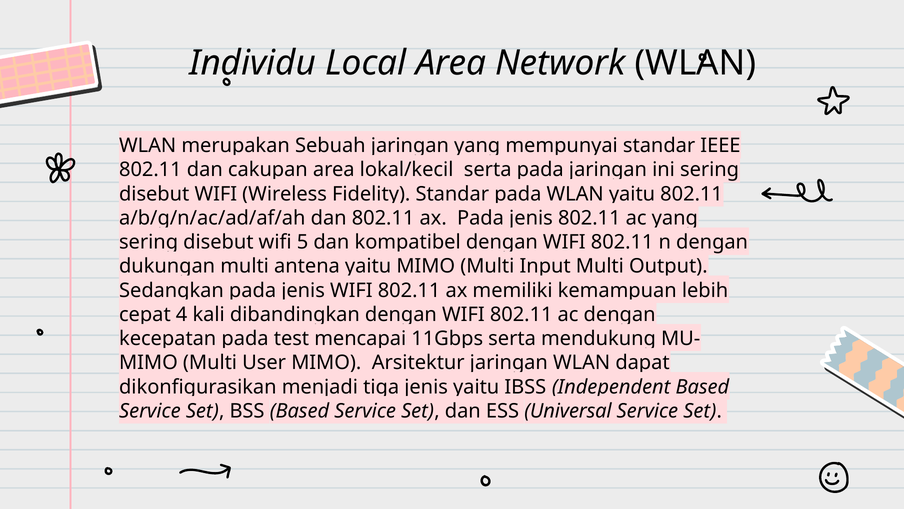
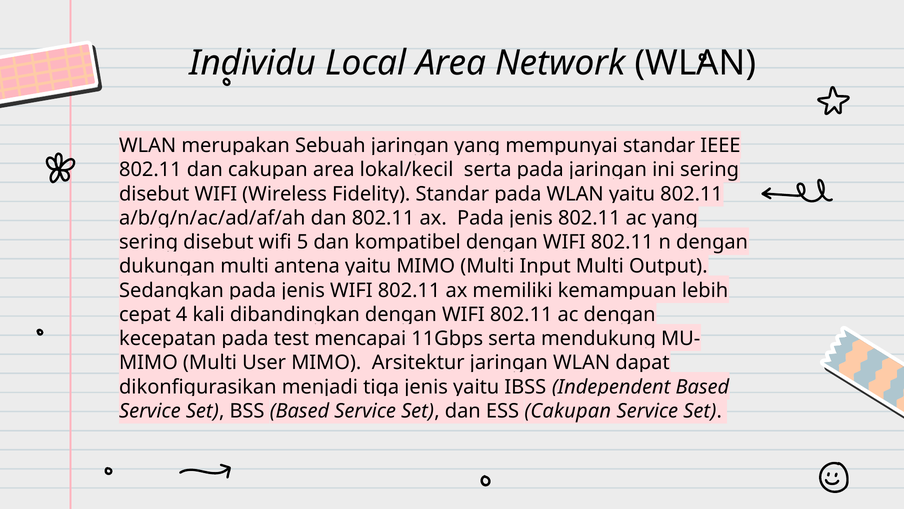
ESS Universal: Universal -> Cakupan (568, 411)
